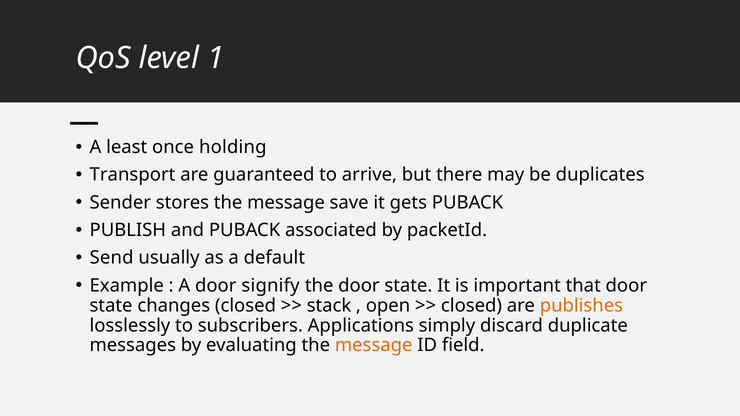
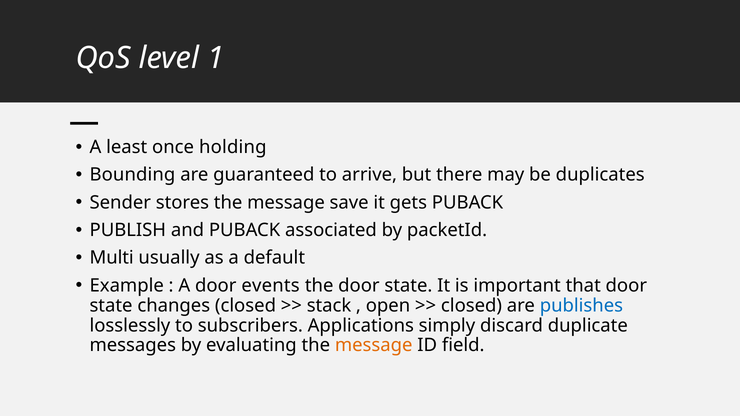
Transport: Transport -> Bounding (132, 175)
Send: Send -> Multi (112, 258)
signify: signify -> events (271, 286)
publishes colour: orange -> blue (581, 306)
